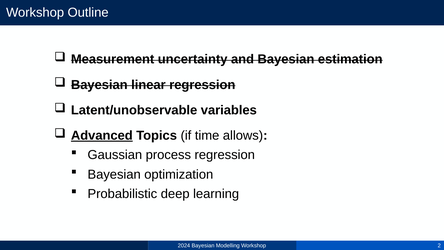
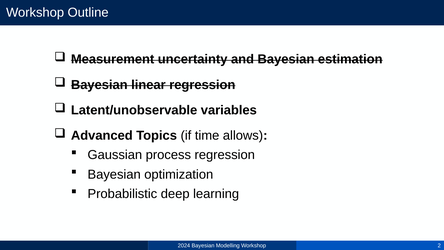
Advanced underline: present -> none (102, 135)
